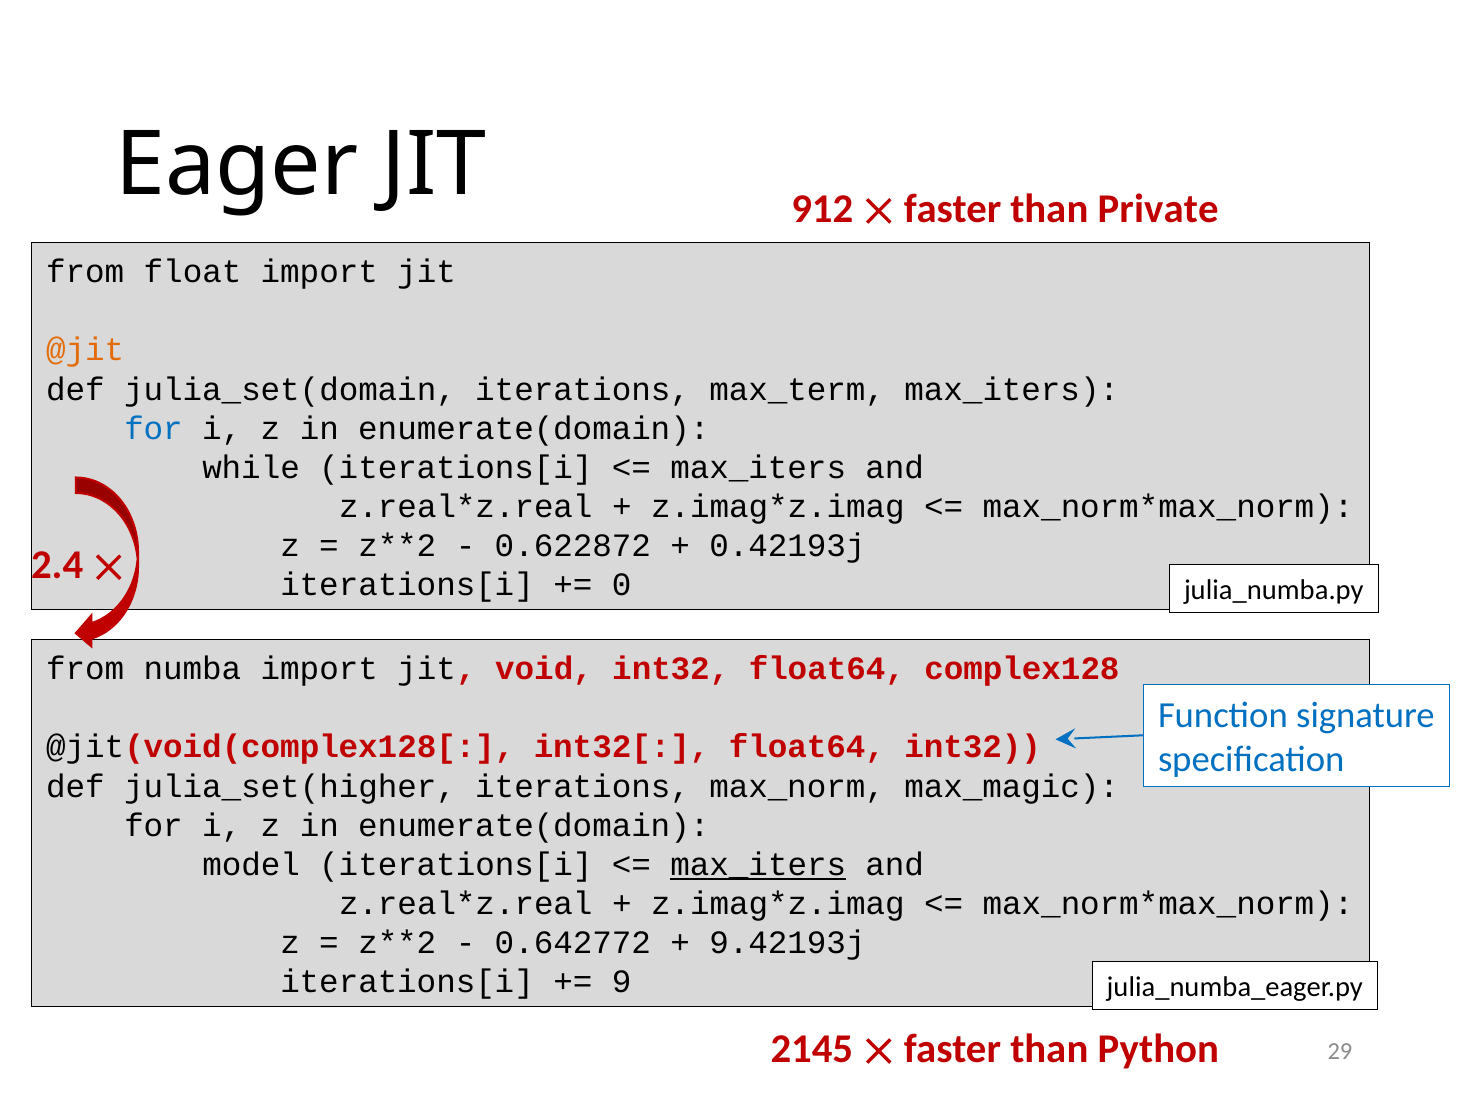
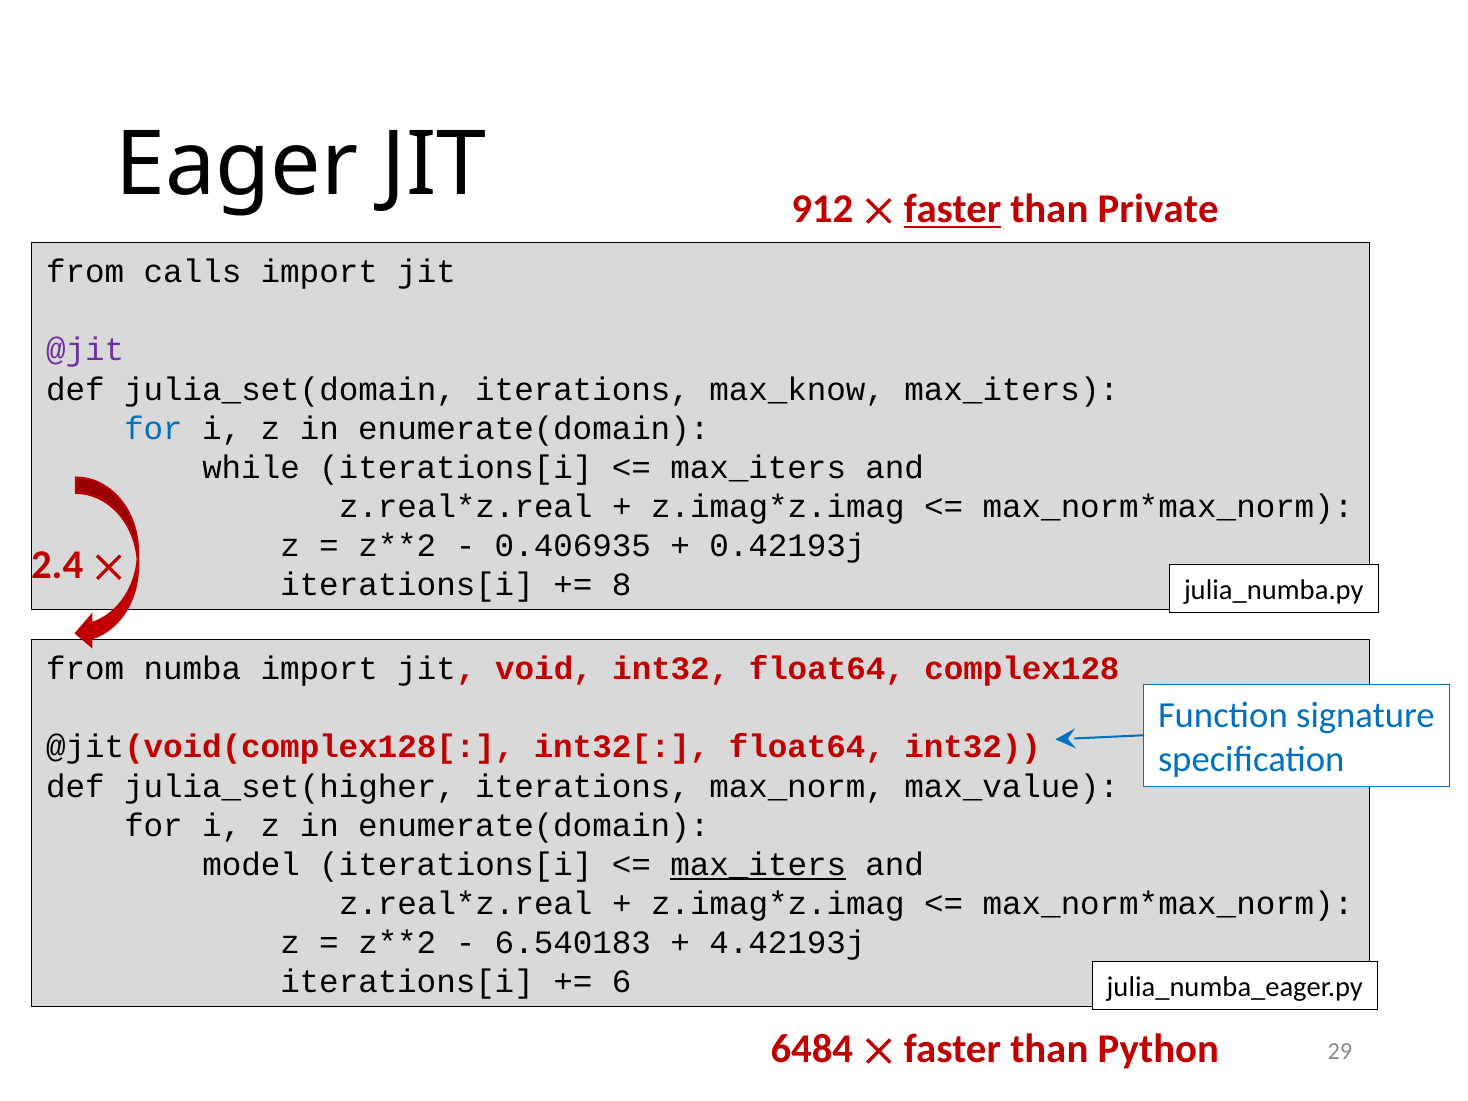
faster underline: none -> present (953, 209)
float: float -> calls (193, 272)
@jit colour: orange -> purple (85, 350)
max_term: max_term -> max_know (797, 389)
0.622872: 0.622872 -> 0.406935 (573, 546)
0: 0 -> 8 (622, 585)
max_magic: max_magic -> max_value (1012, 786)
0.642772: 0.642772 -> 6.540183 (573, 943)
9.42193j: 9.42193j -> 4.42193j (787, 943)
9: 9 -> 6 (622, 982)
2145: 2145 -> 6484 (812, 1049)
